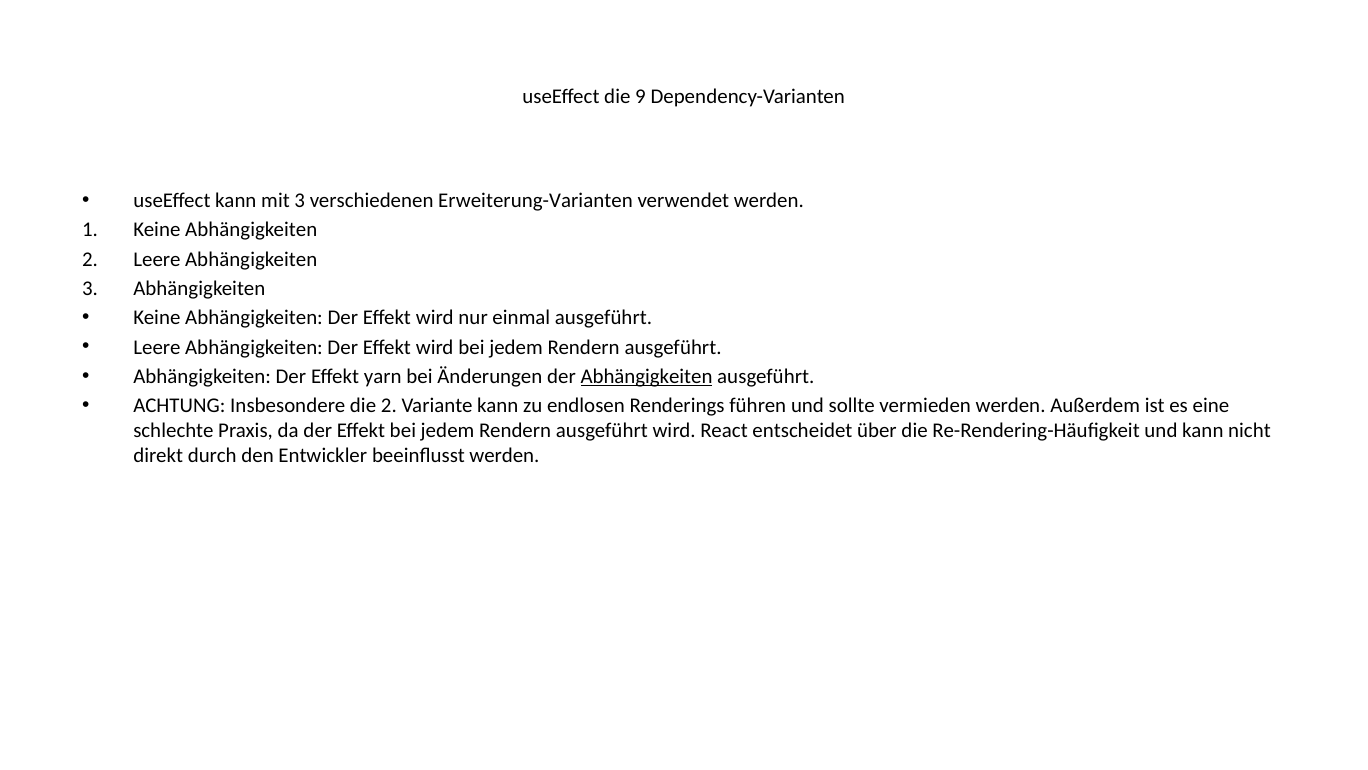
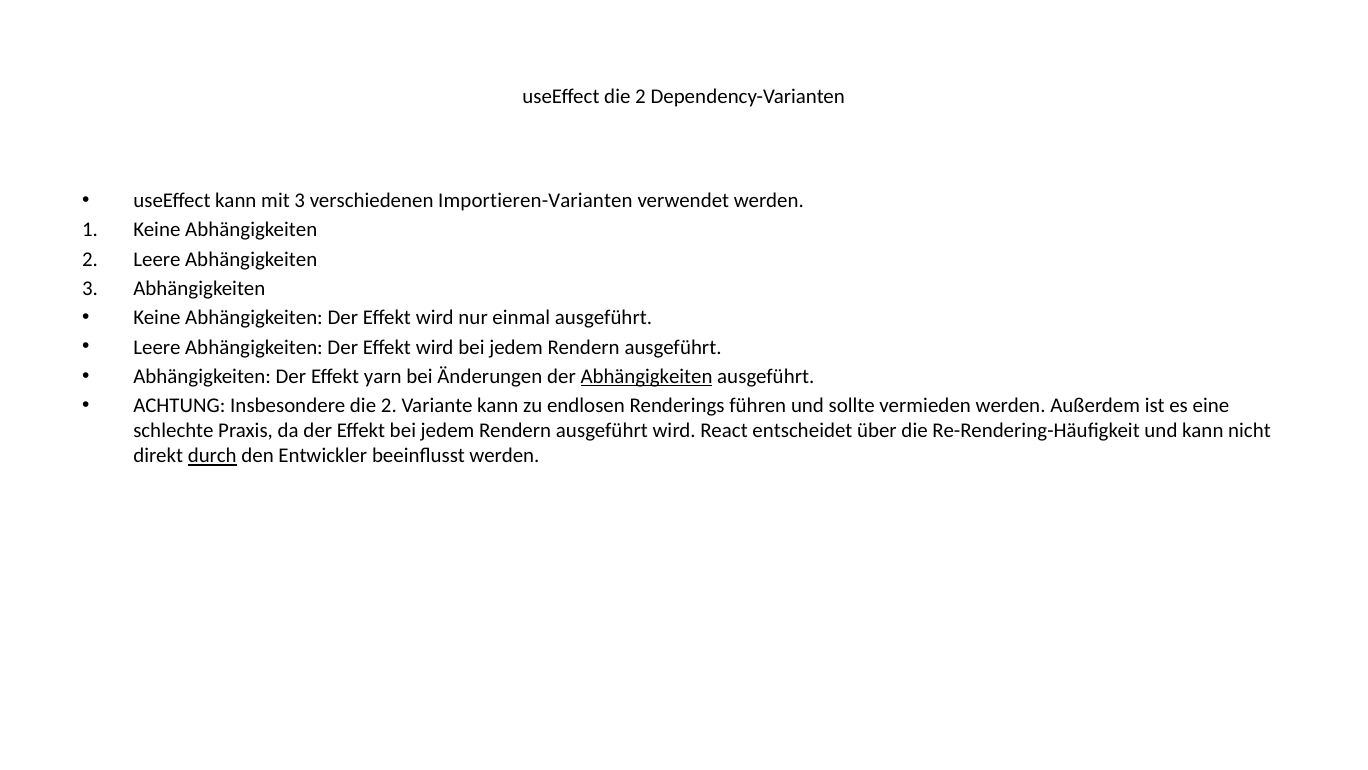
useEffect die 9: 9 -> 2 (640, 96)
Erweiterung-Varianten: Erweiterung-Varianten -> Importieren-Varianten (535, 200)
durch underline: none -> present (212, 456)
